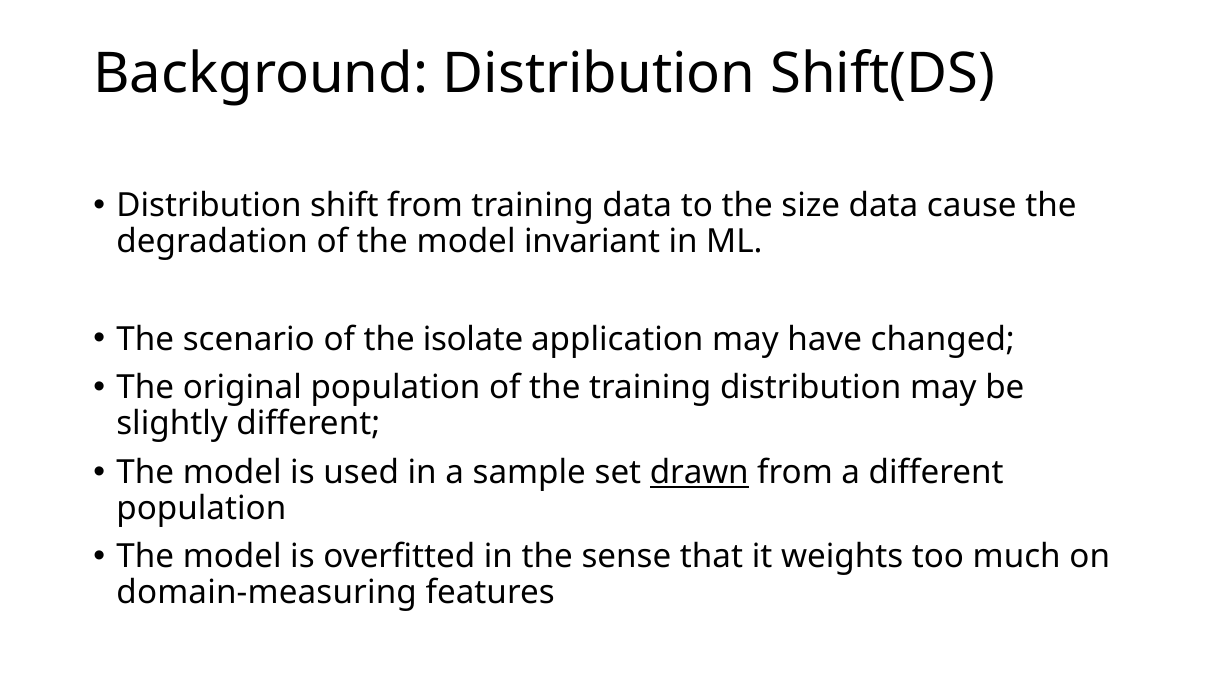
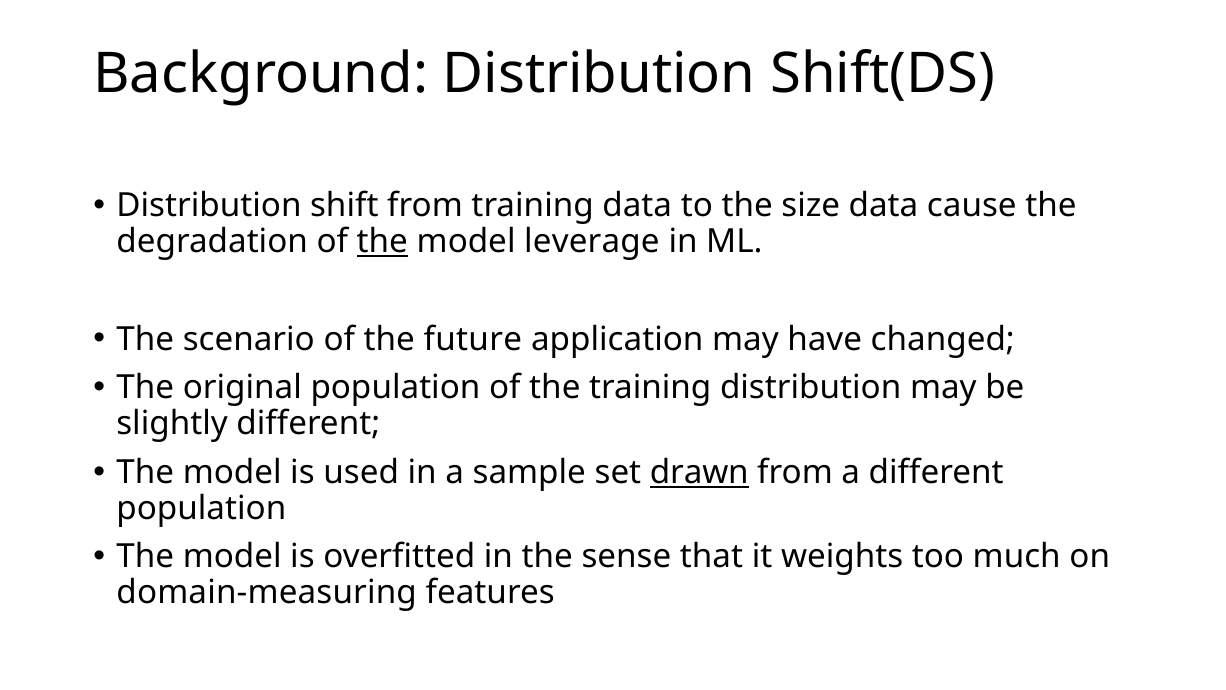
the underline: none -> present (382, 242)
invariant: invariant -> leverage (592, 242)
isolate: isolate -> future (473, 339)
